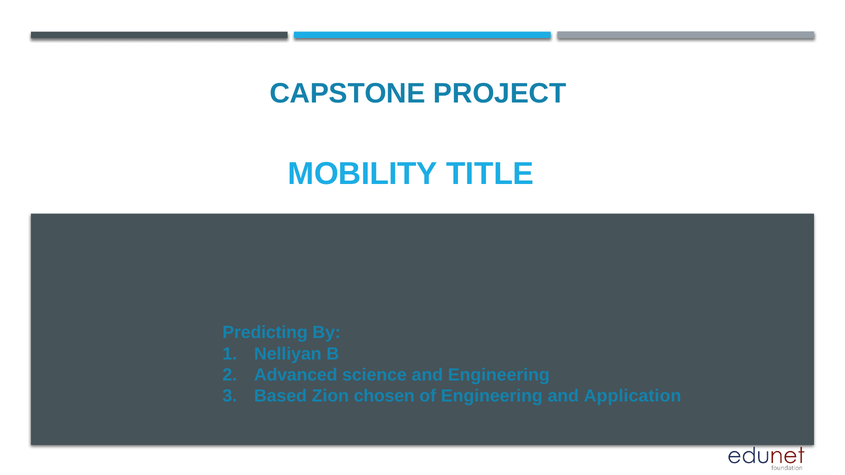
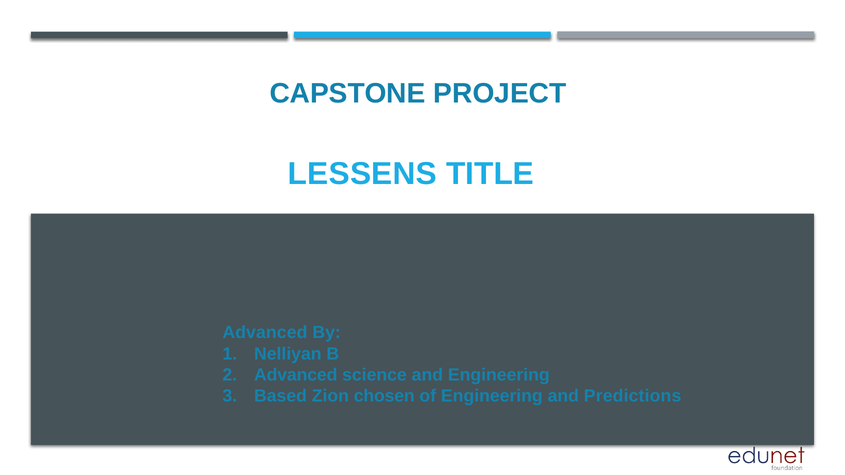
MOBILITY: MOBILITY -> LESSENS (362, 174)
Predicting: Predicting -> Advanced (265, 333)
Application: Application -> Predictions (633, 396)
